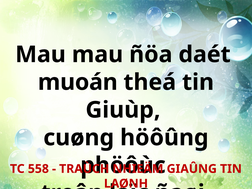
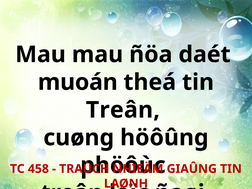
Giuùp: Giuùp -> Treân (123, 110)
558: 558 -> 458 (38, 169)
